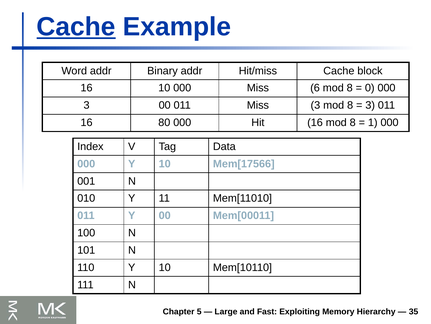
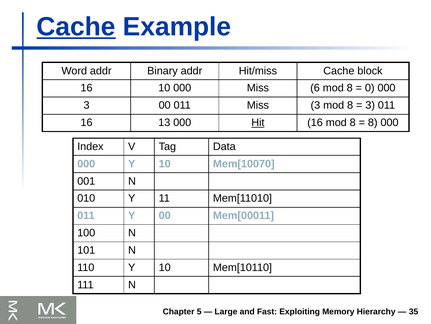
80: 80 -> 13 (164, 122)
Hit underline: none -> present (258, 122)
1: 1 -> 8 (373, 122)
Mem[17566: Mem[17566 -> Mem[10070 (244, 163)
